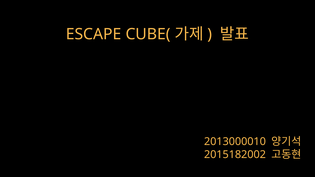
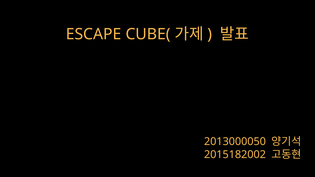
2013000010: 2013000010 -> 2013000050 (235, 142)
